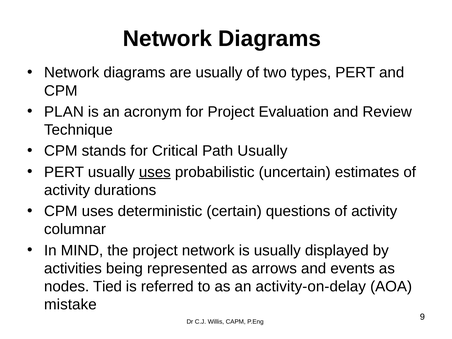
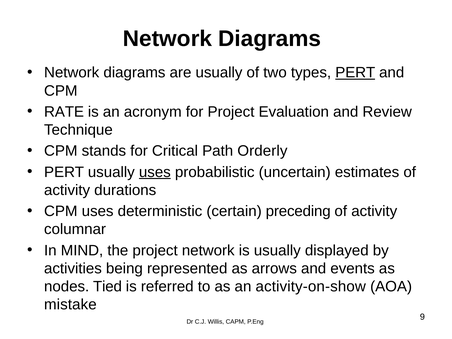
PERT underline: none -> present (355, 73)
PLAN: PLAN -> RATE (64, 112)
Path Usually: Usually -> Orderly (262, 151)
questions: questions -> preceding (298, 211)
activity-on-delay: activity-on-delay -> activity-on-show (311, 287)
